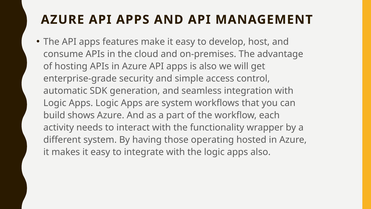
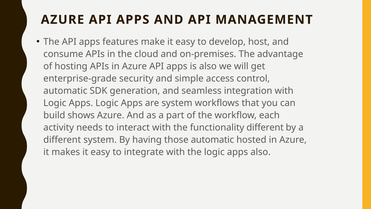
functionality wrapper: wrapper -> different (265, 127)
those operating: operating -> automatic (213, 140)
